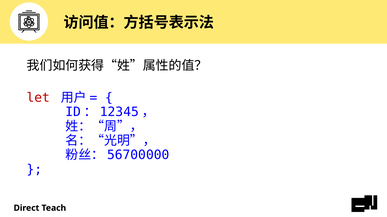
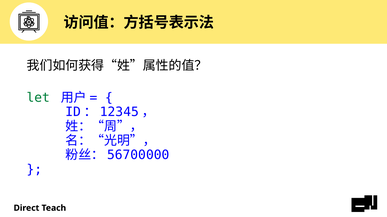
let colour: red -> green (38, 98)
